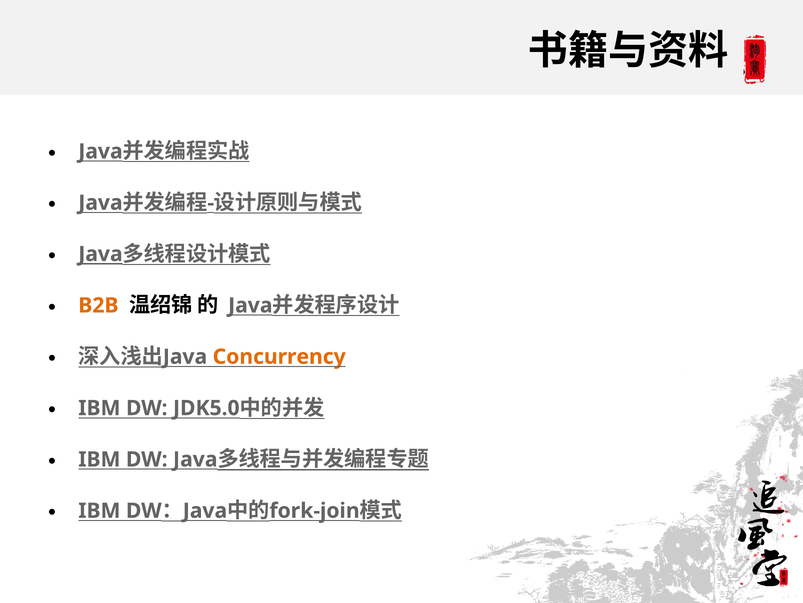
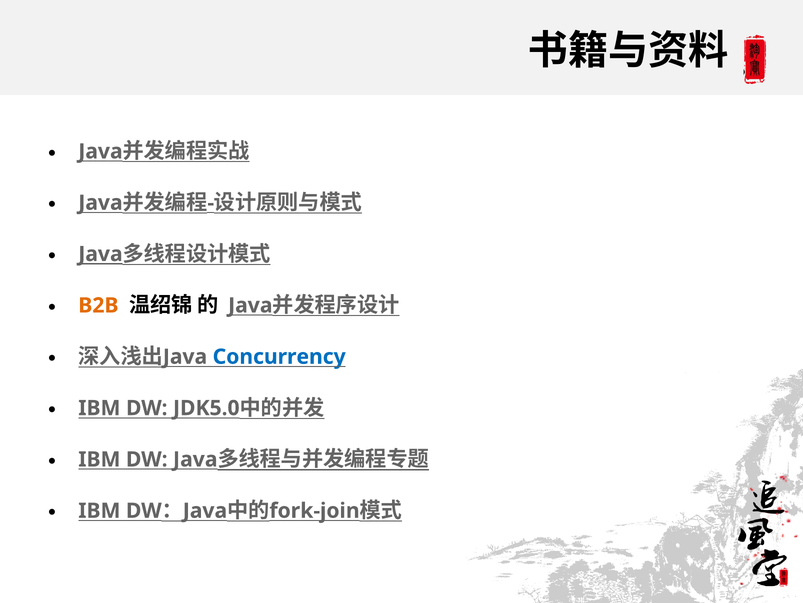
Concurrency colour: orange -> blue (279, 356)
